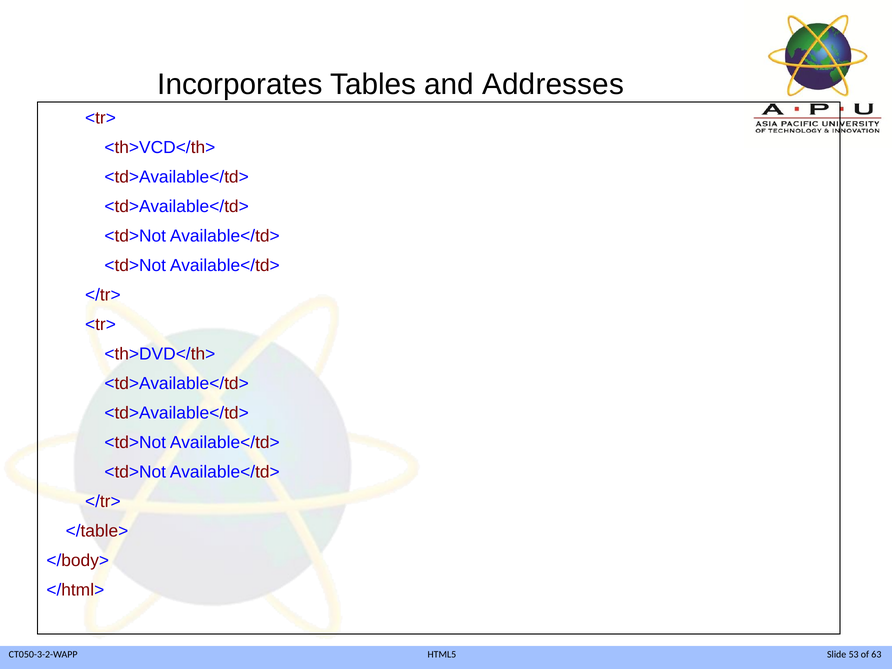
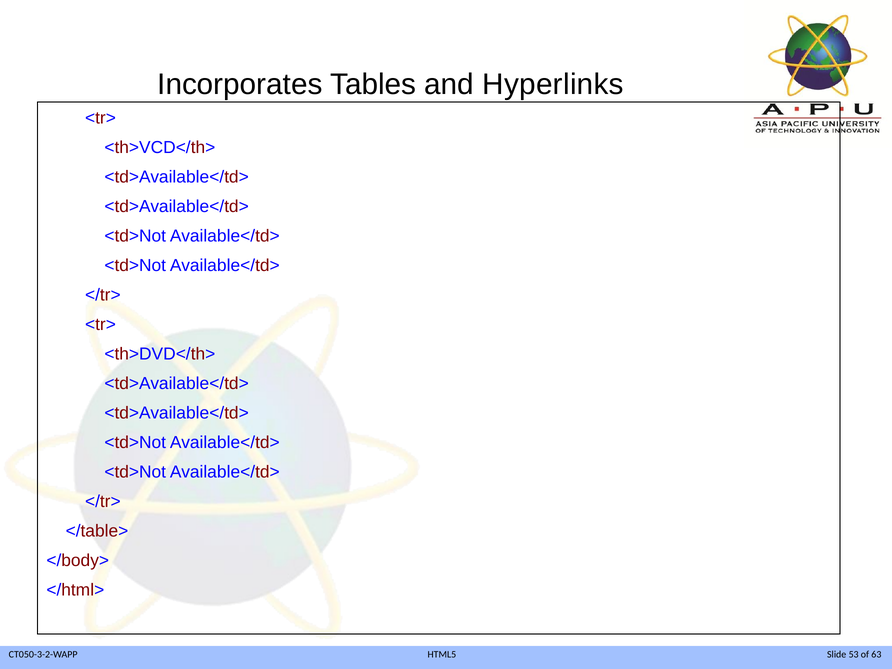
Addresses: Addresses -> Hyperlinks (553, 85)
